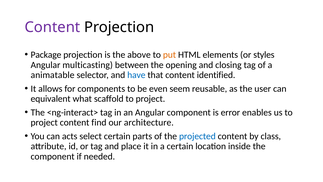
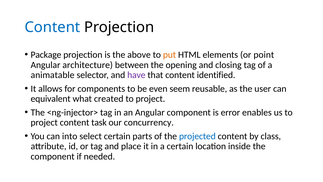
Content colour: purple -> blue (52, 27)
styles: styles -> point (264, 55)
multicasting: multicasting -> architecture (88, 65)
have colour: blue -> purple (136, 75)
scaffold: scaffold -> created (109, 99)
<ng-interact>: <ng-interact> -> <ng-injector> (73, 112)
find: find -> task (99, 122)
architecture: architecture -> concurrency (149, 122)
acts: acts -> into (70, 136)
